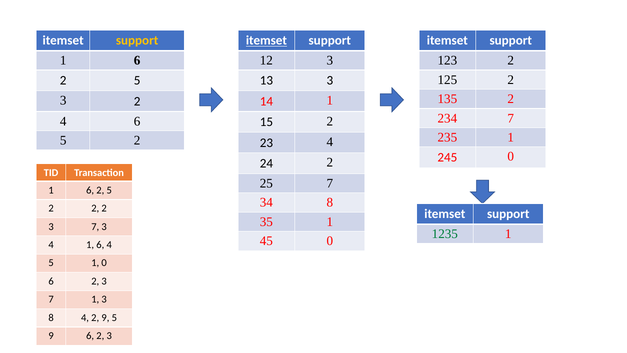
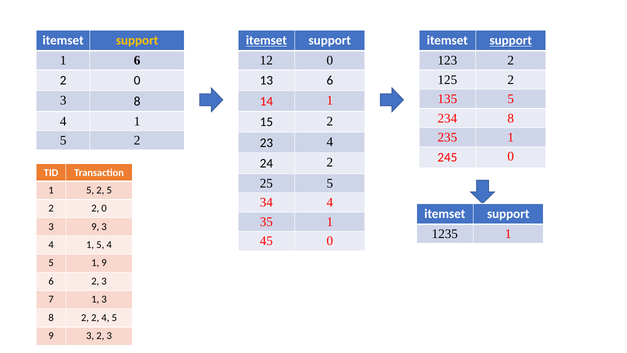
support underline: none -> present (511, 41)
12 3: 3 -> 0 (330, 60)
5: 5 -> 0 (137, 80)
13 3: 3 -> 6 (330, 80)
135 2: 2 -> 5 (511, 99)
2: 2 -> 8 (137, 101)
234 7: 7 -> 8 (511, 118)
6: 6 -> 1 (137, 121)
25 7: 7 -> 5 (330, 183)
6: 6 -> 5 (90, 190)
34 8: 8 -> 4 (330, 202)
2 2 2: 2 -> 0 (104, 208)
7: 7 -> 9 (95, 226)
1235 colour: green -> black (445, 234)
6: 6 -> 5 (100, 245)
1 0: 0 -> 9 (104, 263)
8 4: 4 -> 2 (85, 317)
2 9: 9 -> 4 (105, 317)
6: 6 -> 3 (90, 336)
